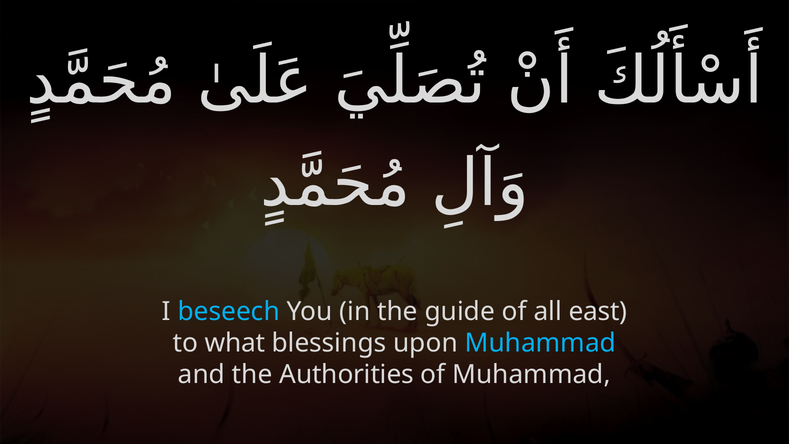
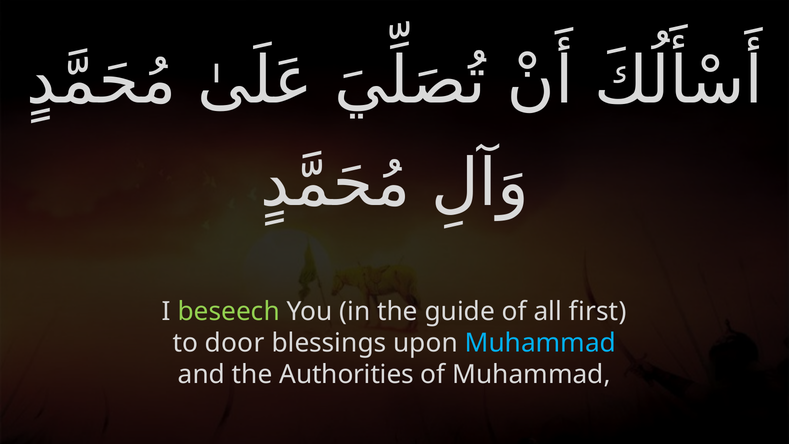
beseech colour: light blue -> light green (229, 312)
east: east -> first (598, 312)
what: what -> door (235, 343)
